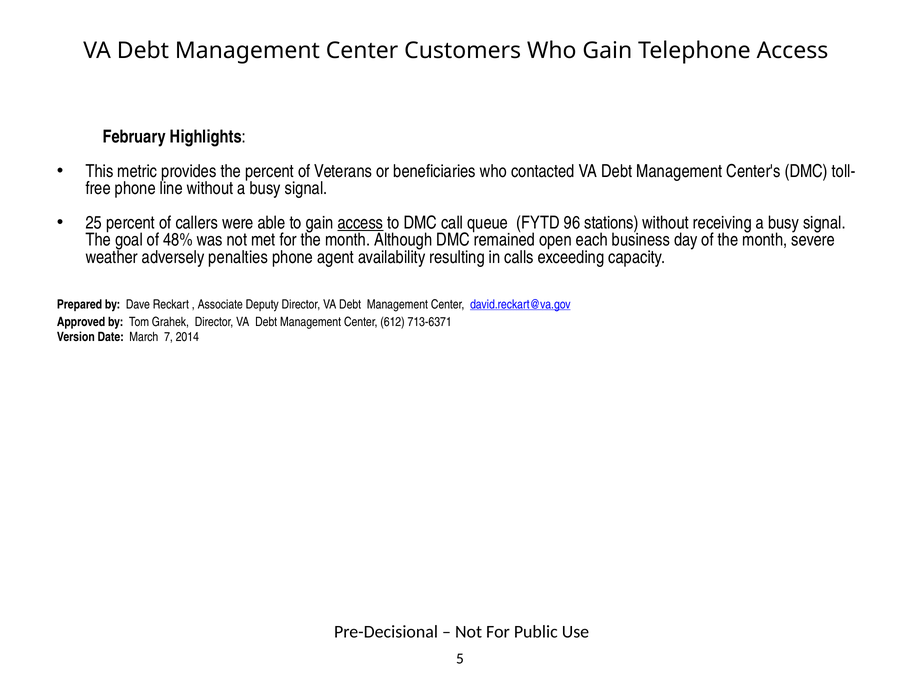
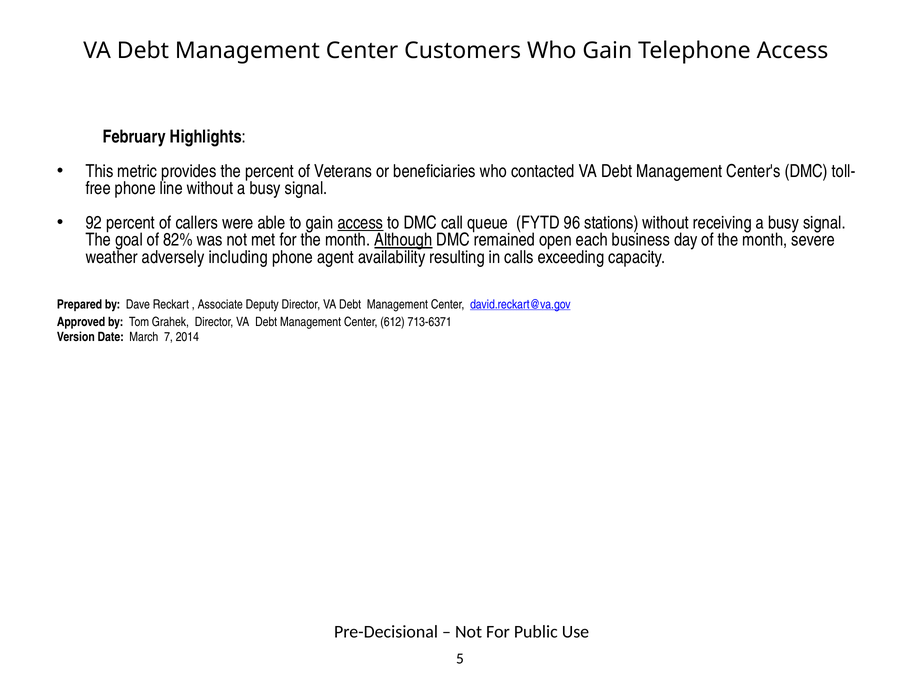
25: 25 -> 92 (94, 223)
48%: 48% -> 82% (178, 240)
Although underline: none -> present (403, 240)
penalties: penalties -> including (238, 257)
